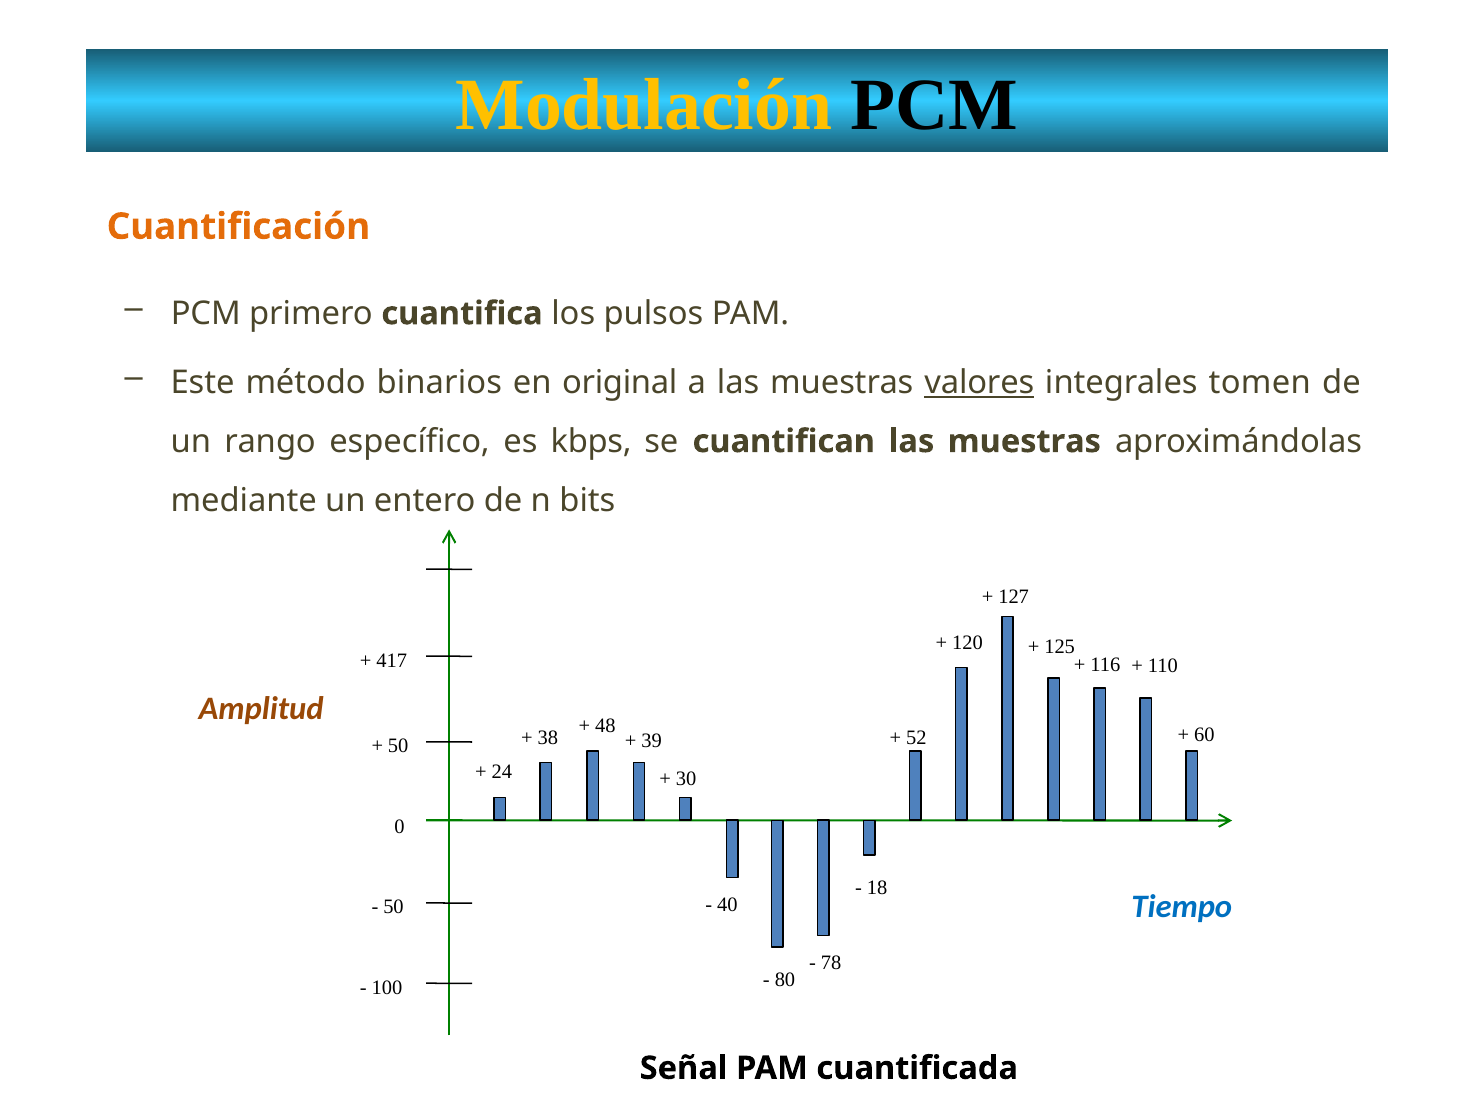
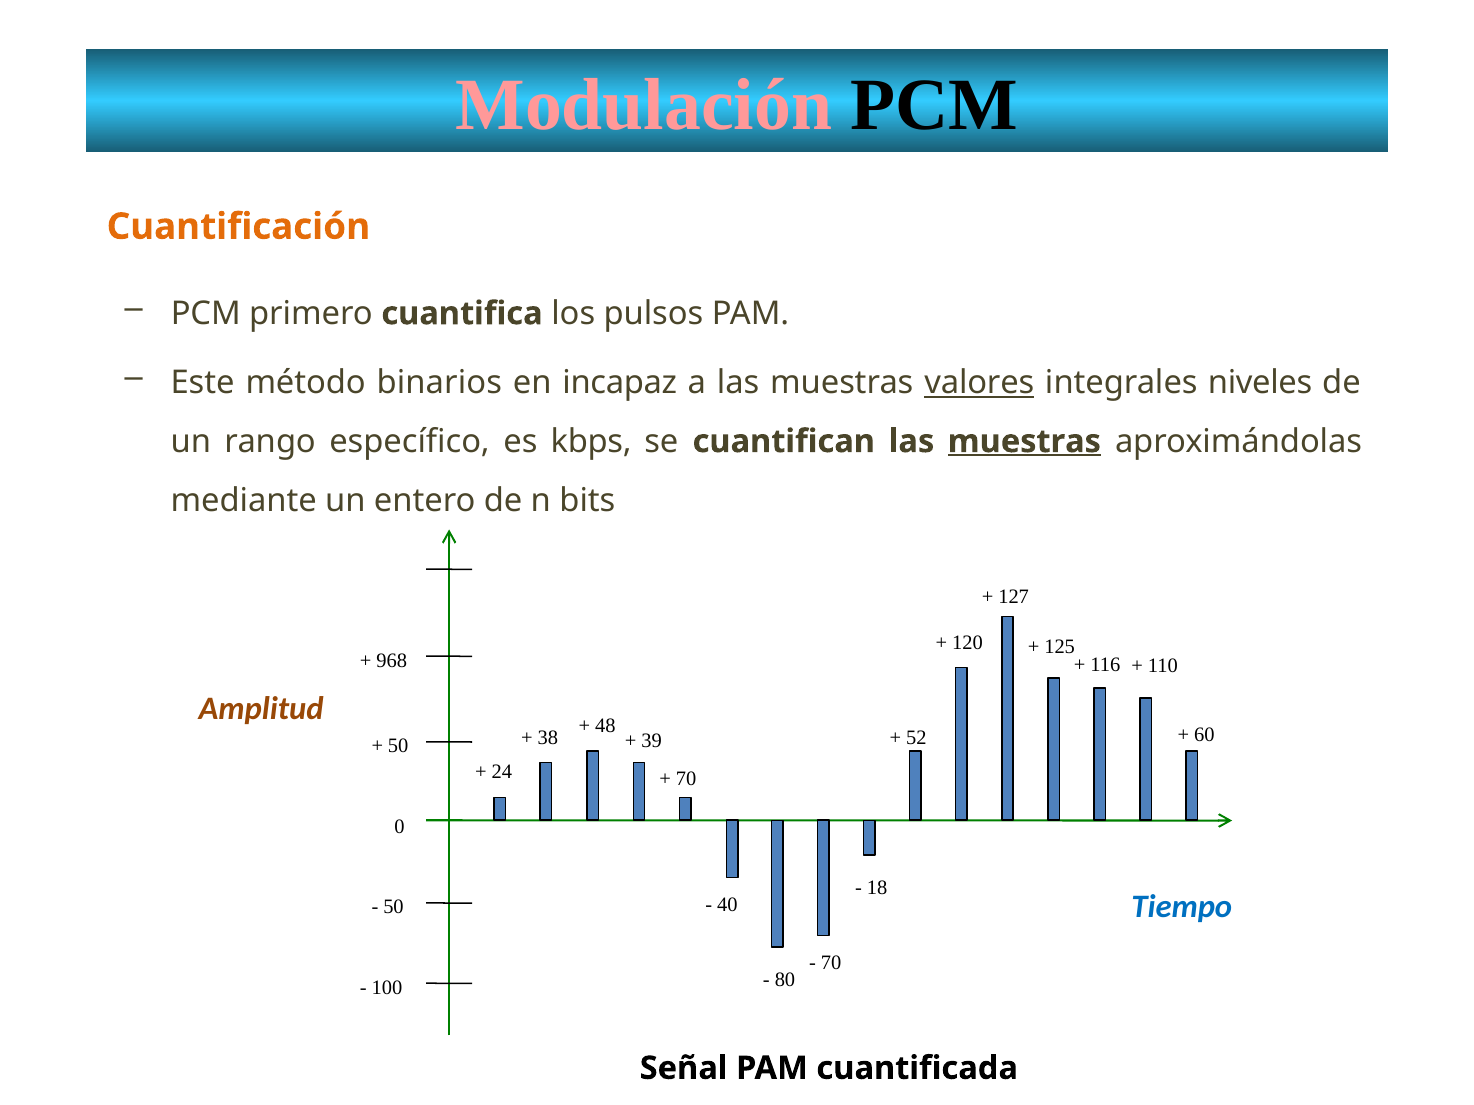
Modulación colour: yellow -> pink (644, 106)
original: original -> incapaz (620, 383)
tomen: tomen -> niveles (1260, 383)
muestras underline: none -> present (1024, 442)
417: 417 -> 968 (392, 661)
30: 30 -> 70 (686, 779)
78: 78 -> 70 (831, 963)
